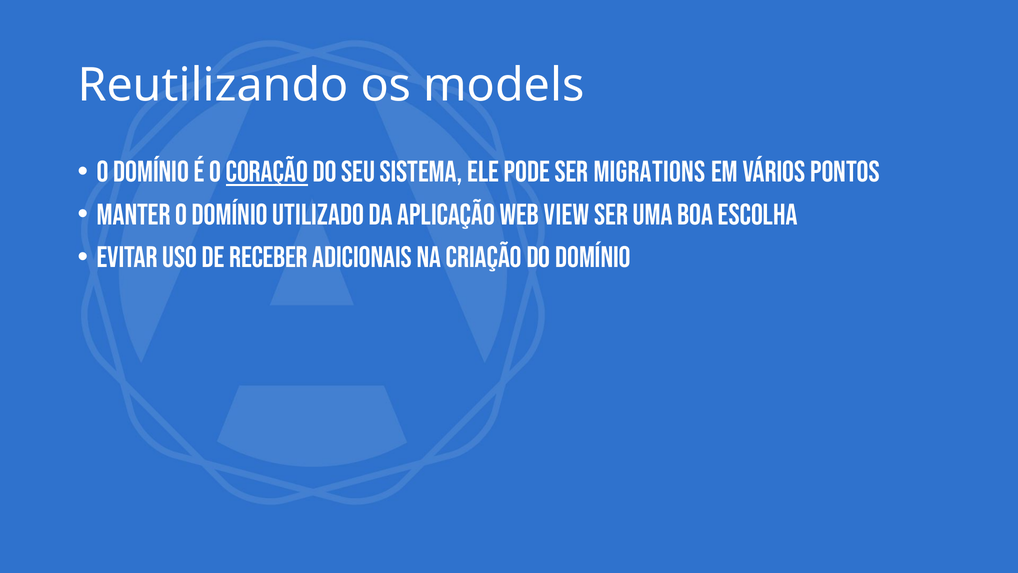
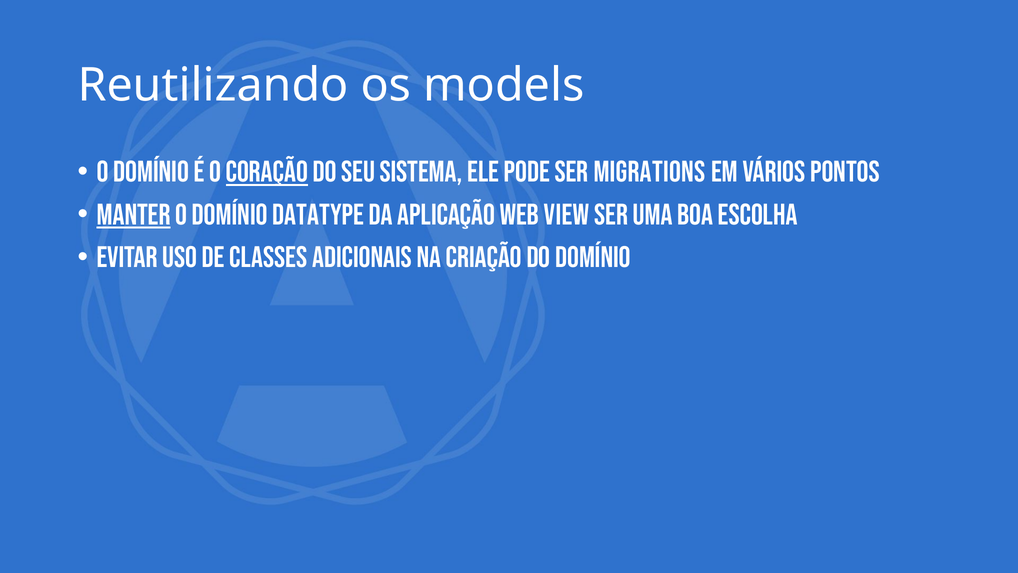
Manter underline: none -> present (134, 215)
utilizado: utilizado -> datatype (318, 215)
receber: receber -> classes (268, 257)
